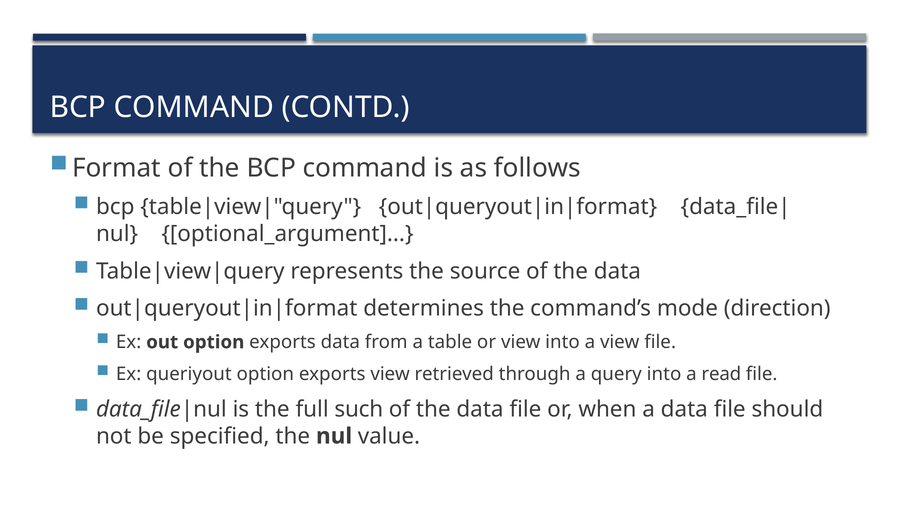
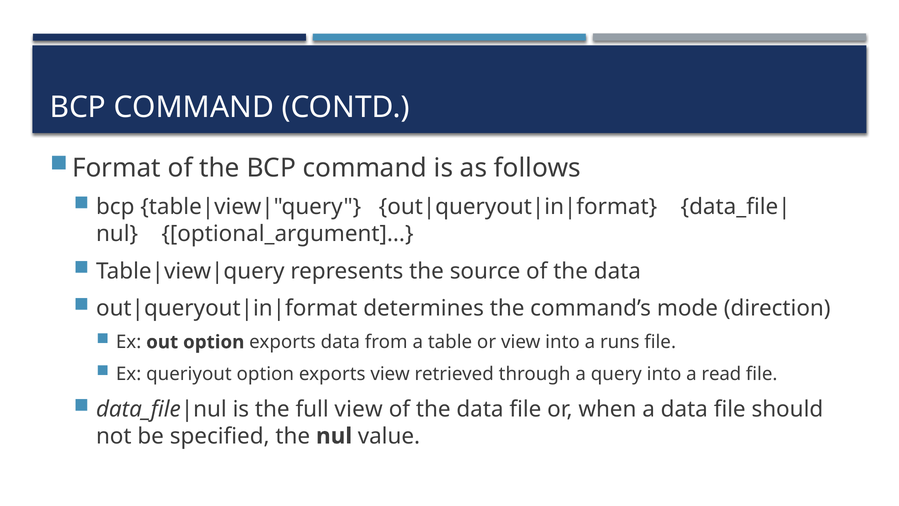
a view: view -> runs (620, 342)
full such: such -> view (359, 409)
